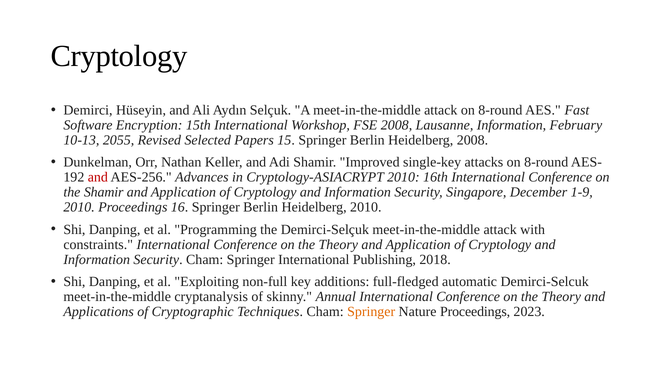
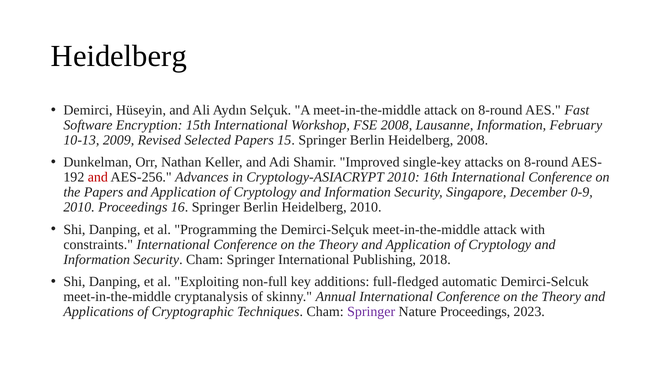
Cryptology: Cryptology -> Heidelberg (119, 56)
2055: 2055 -> 2009 (119, 140)
the Shamir: Shamir -> Papers (104, 192)
1-9: 1-9 -> 0-9 (582, 192)
Springer colour: orange -> purple (371, 311)
